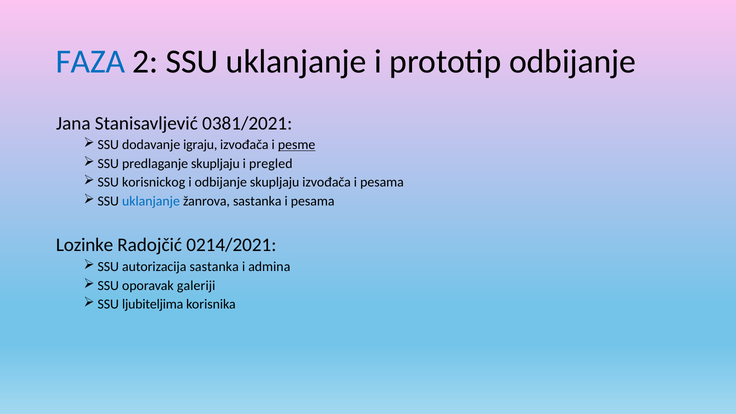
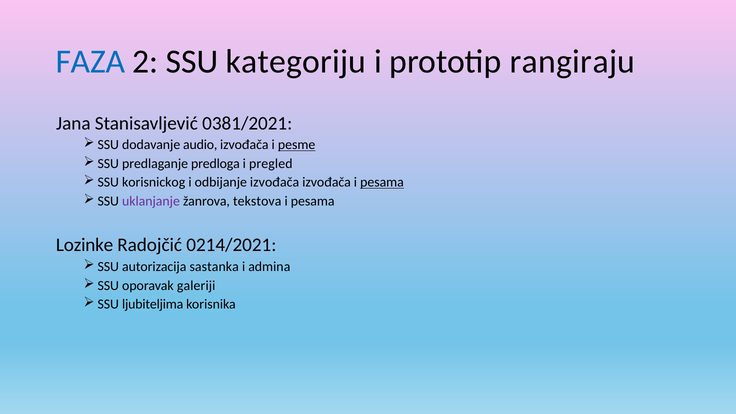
SSU uklanjanje: uklanjanje -> kategoriju (296, 62)
prototip odbijanje: odbijanje -> rangiraju (572, 62)
igraju: igraju -> audio (200, 145)
predlaganje skupljaju: skupljaju -> predloga (215, 164)
odbijanje skupljaju: skupljaju -> izvođača (275, 182)
pesama underline: none -> present (382, 182)
uklanjanje colour: blue -> purple (151, 201)
žanrova sastanka: sastanka -> tekstova (257, 201)
